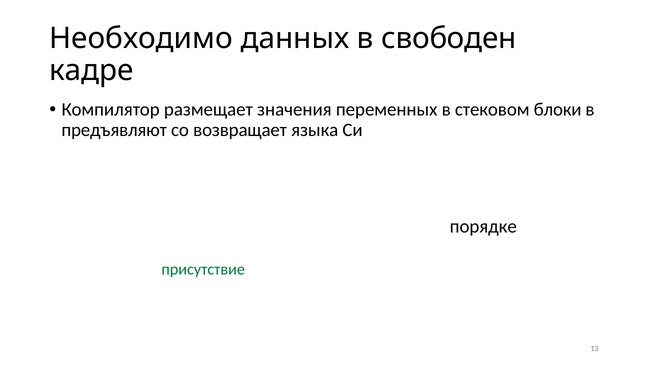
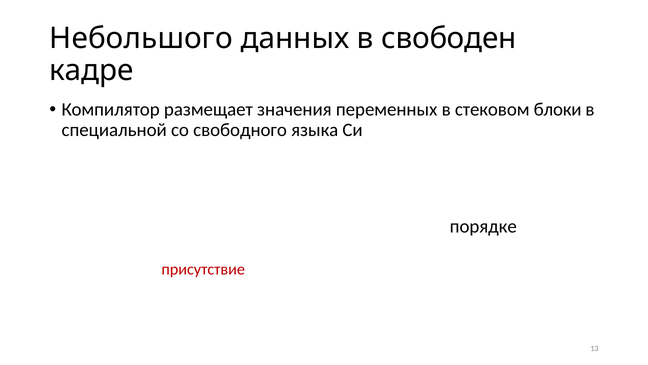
Необходимо: Необходимо -> Небольшого (141, 38)
предъявляют: предъявляют -> специальной (114, 130)
возвращает: возвращает -> свободного (240, 130)
присутствие colour: green -> red (203, 269)
